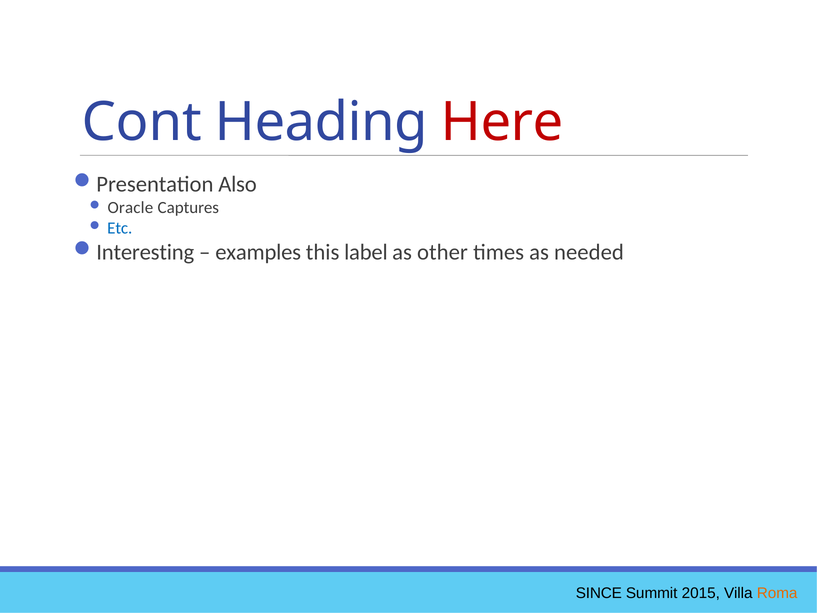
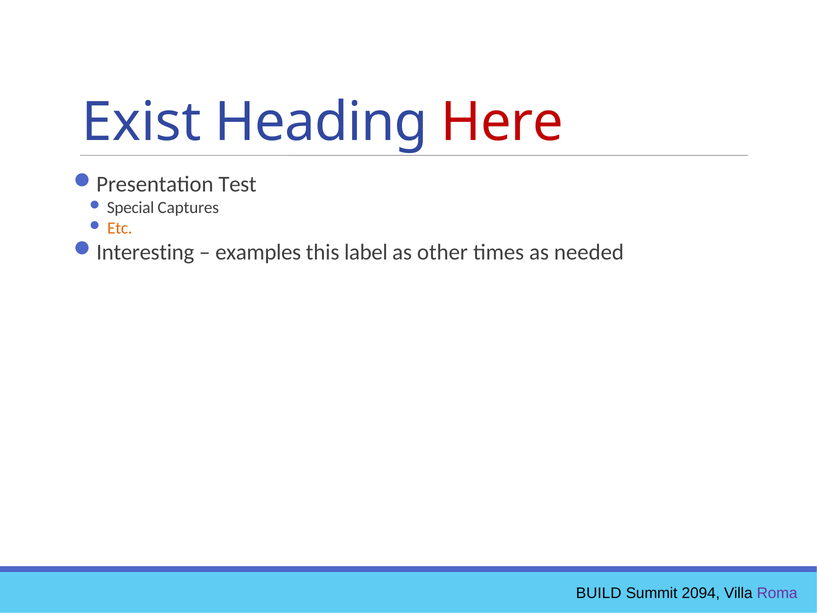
Cont: Cont -> Exist (142, 122)
Also: Also -> Test (237, 184)
Oracle: Oracle -> Special (131, 208)
Etc colour: blue -> orange (120, 228)
SINCE: SINCE -> BUILD (599, 593)
2015: 2015 -> 2094 (701, 593)
Roma colour: orange -> purple (777, 593)
